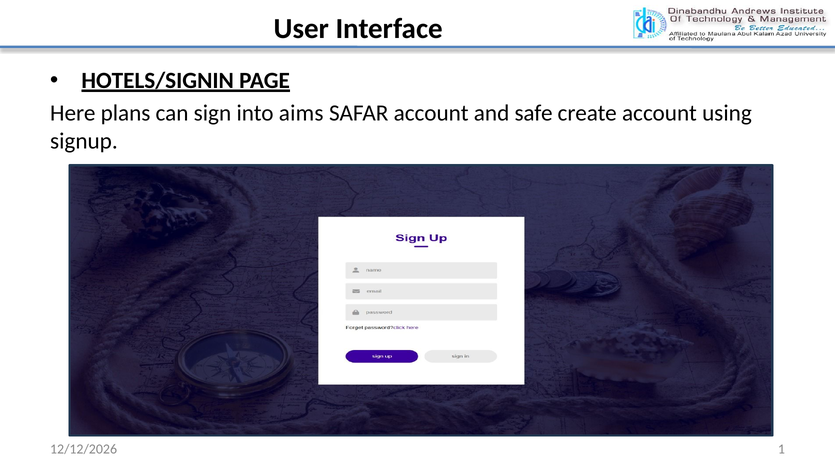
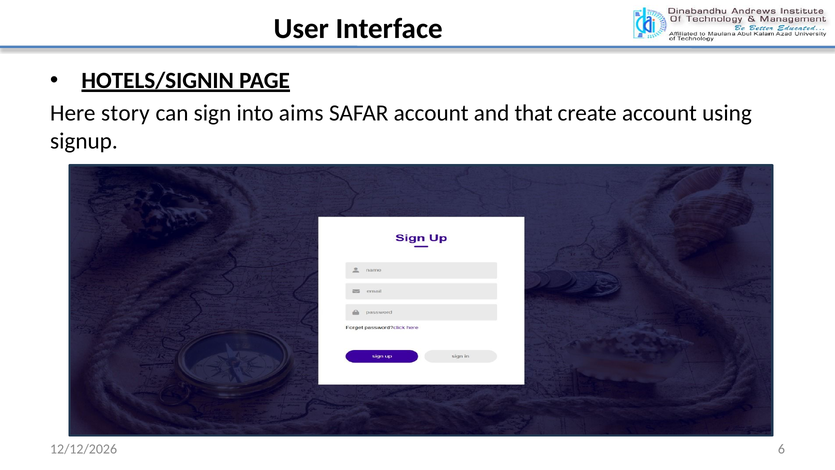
plans: plans -> story (125, 113)
safe: safe -> that (534, 113)
1: 1 -> 6 (781, 449)
